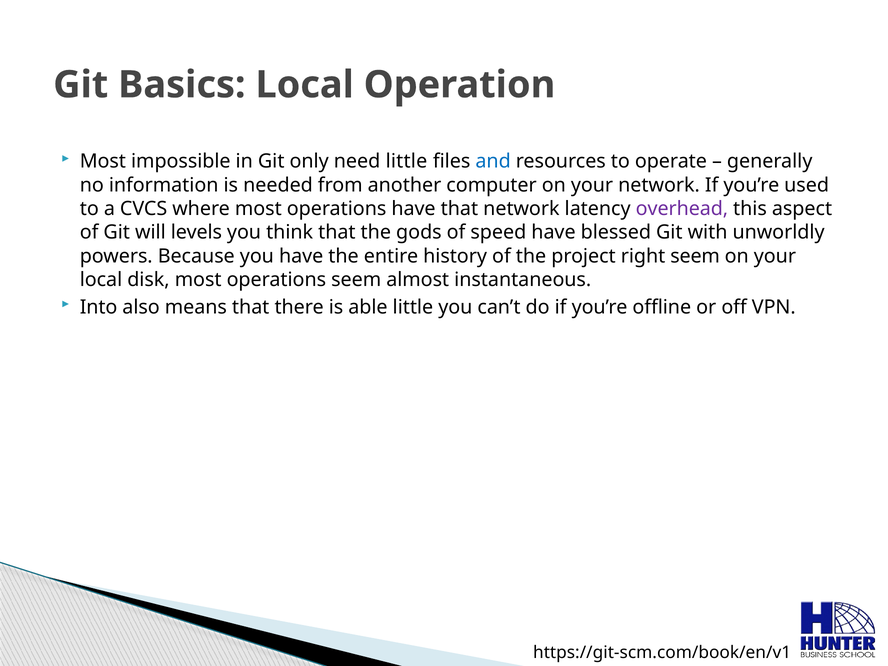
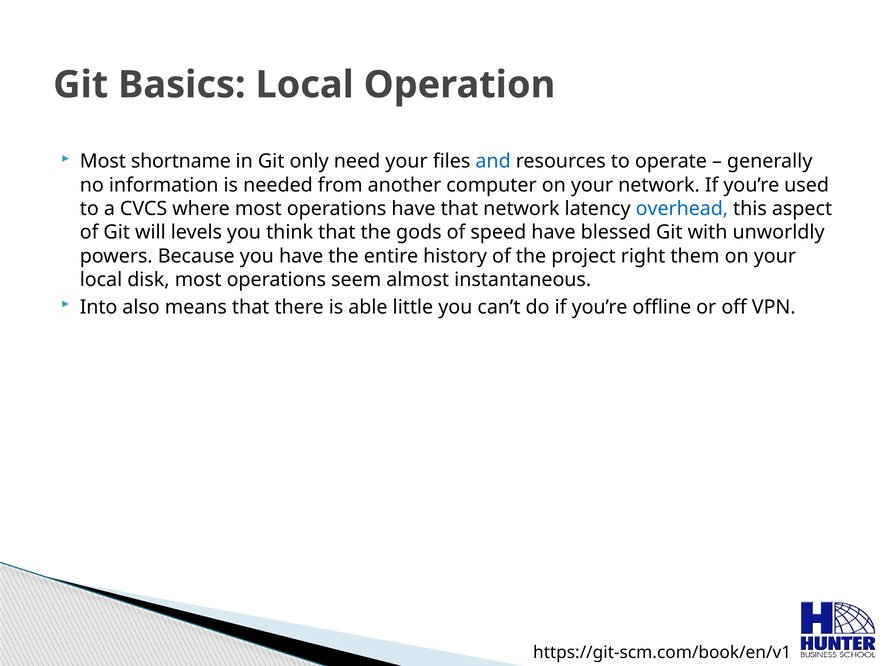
impossible: impossible -> shortname (181, 161)
need little: little -> your (407, 161)
overhead colour: purple -> blue (682, 209)
right seem: seem -> them (695, 256)
